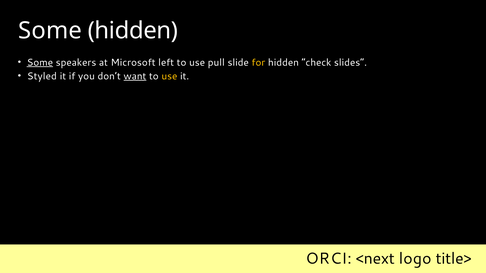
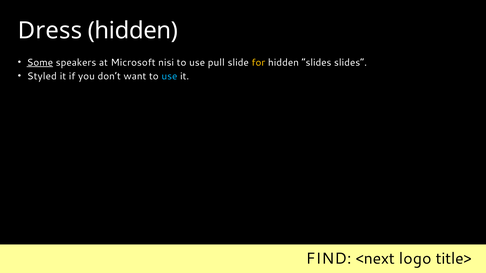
Some: Some -> Dress (50, 31)
left: left -> nisi (166, 62)
hidden check: check -> slides (316, 62)
want underline: present -> none (135, 76)
use colour: yellow -> light blue (169, 76)
ORCI: ORCI -> FIND (329, 259)
